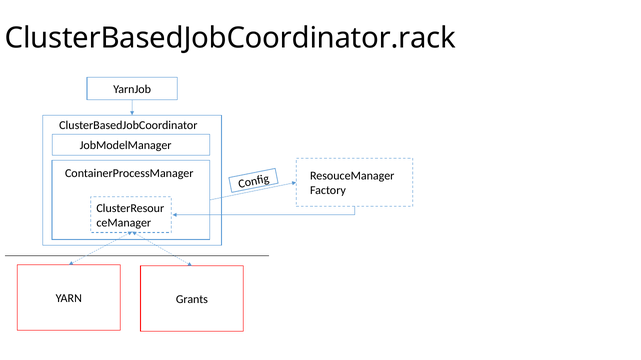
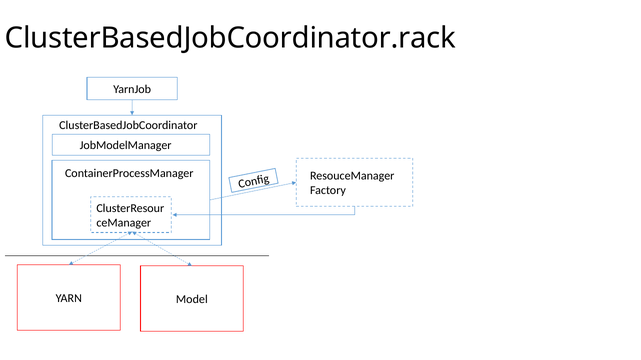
Grants: Grants -> Model (192, 300)
